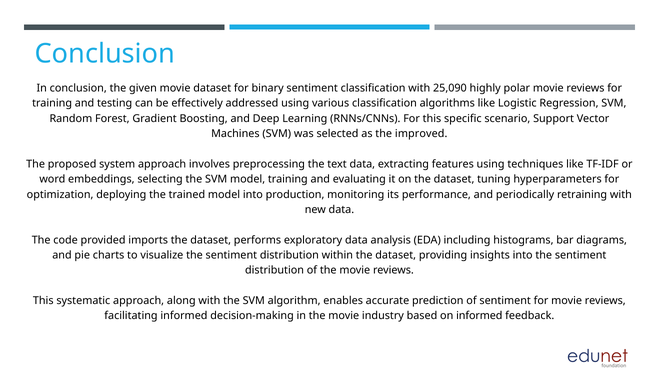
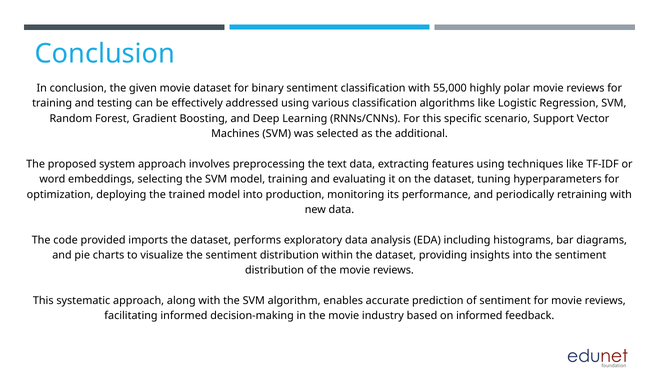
25,090: 25,090 -> 55,000 (450, 88)
improved: improved -> additional (421, 134)
